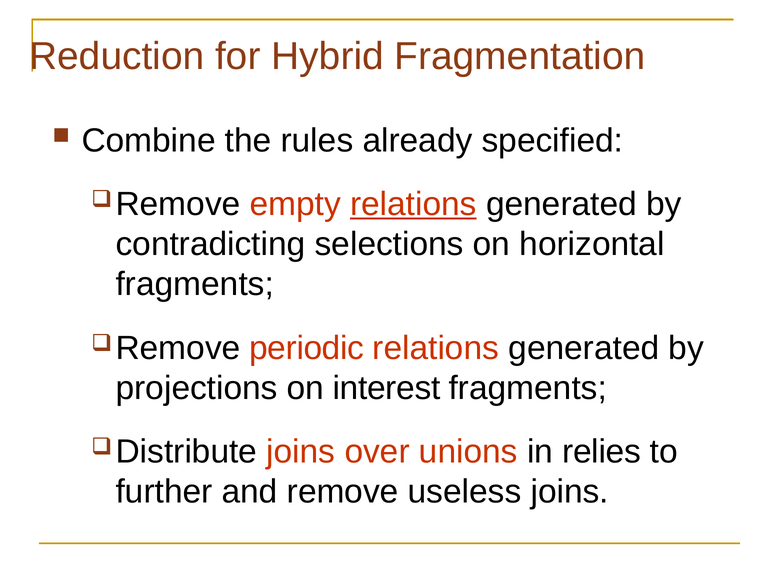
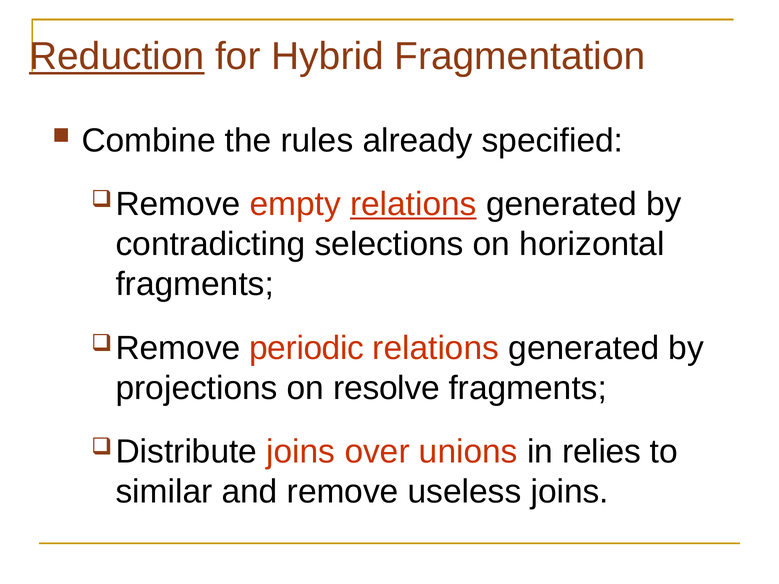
Reduction underline: none -> present (117, 57)
interest: interest -> resolve (387, 388)
further: further -> similar (164, 492)
